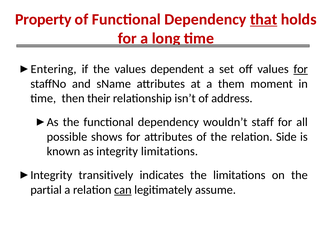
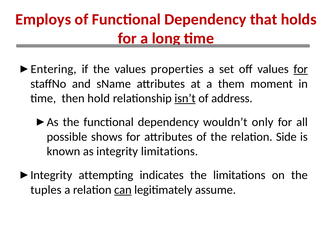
Property: Property -> Employs (43, 19)
that underline: present -> none (264, 19)
dependent: dependent -> properties (177, 69)
their: their -> hold (99, 99)
isn’t underline: none -> present (185, 99)
staff: staff -> only (263, 122)
transitively: transitively -> attempting (106, 176)
partial: partial -> tuples (46, 190)
